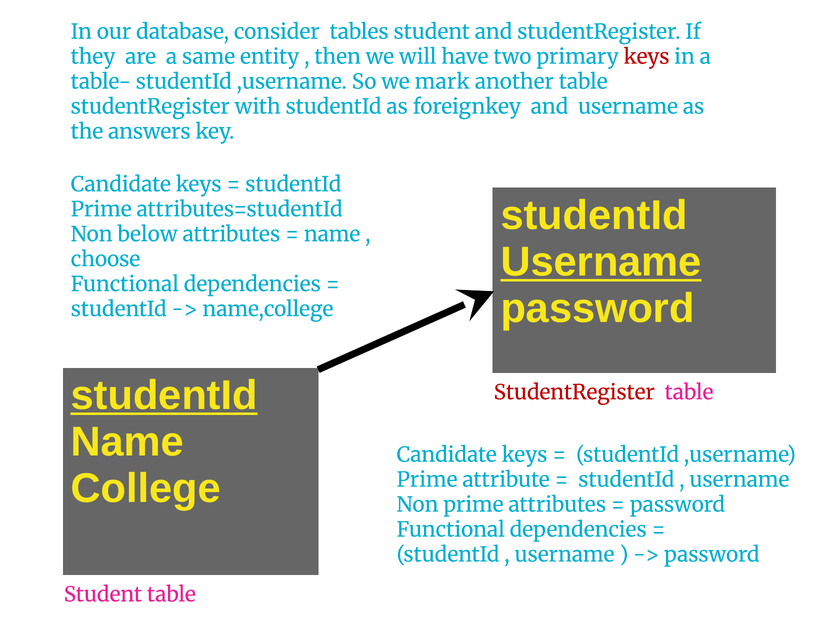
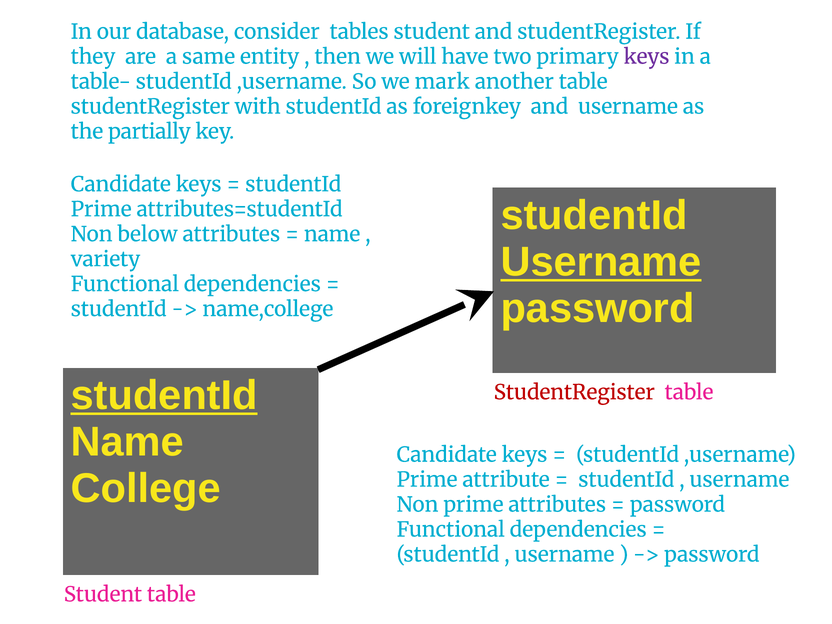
keys colour: red -> purple (647, 57)
answers: answers -> partially (149, 132)
choose: choose -> variety (105, 259)
